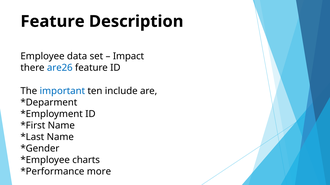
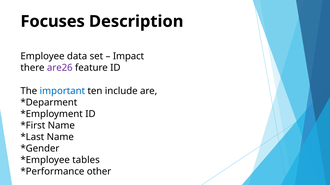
Feature: Feature -> Focuses (53, 21)
are26 colour: blue -> purple (60, 68)
charts: charts -> tables (86, 160)
more: more -> other (99, 172)
